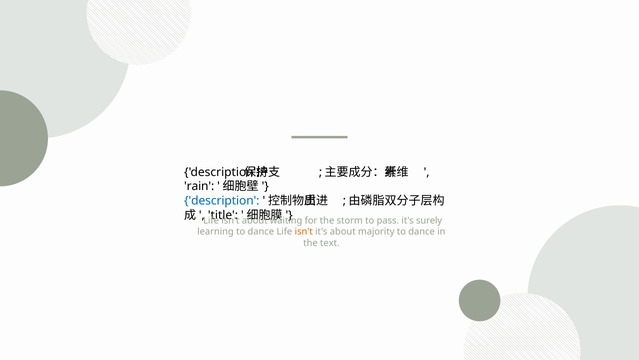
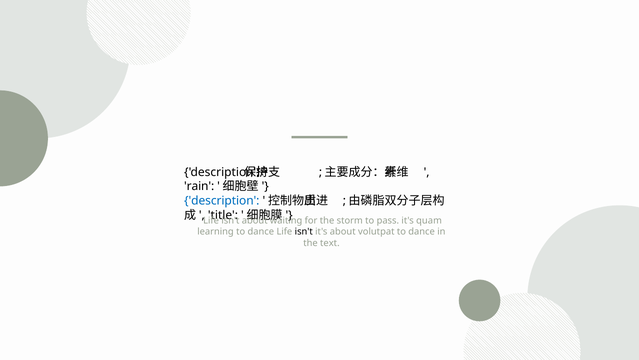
surely: surely -> quam (429, 220)
isn't colour: orange -> black (304, 231)
majority: majority -> volutpat (376, 231)
